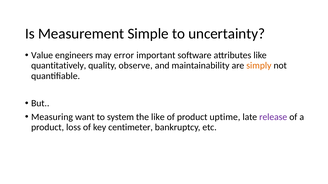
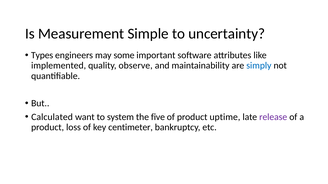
Value: Value -> Types (42, 55)
error: error -> some (124, 55)
quantitatively: quantitatively -> implemented (59, 66)
simply colour: orange -> blue (259, 66)
Measuring: Measuring -> Calculated (52, 117)
the like: like -> five (158, 117)
